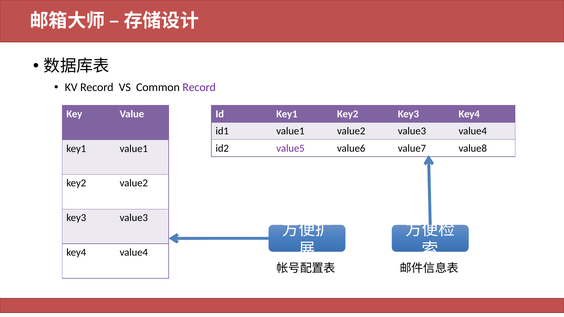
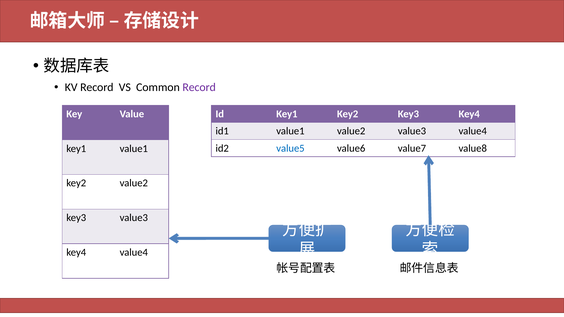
value5 colour: purple -> blue (290, 148)
